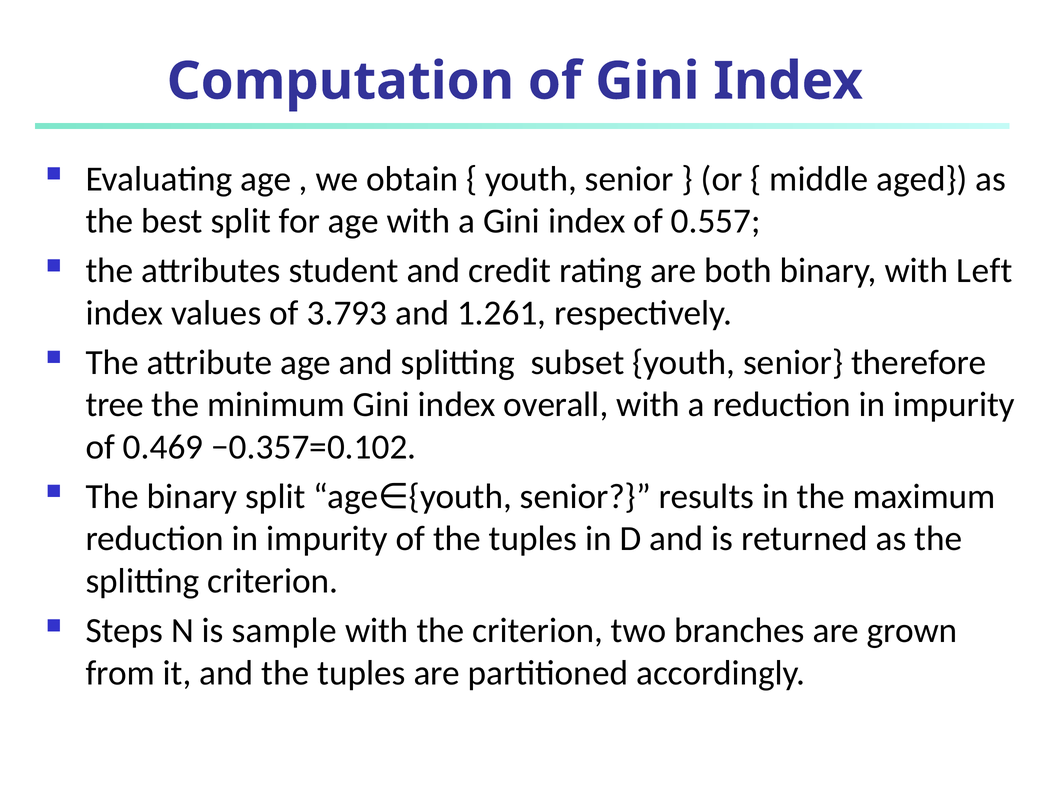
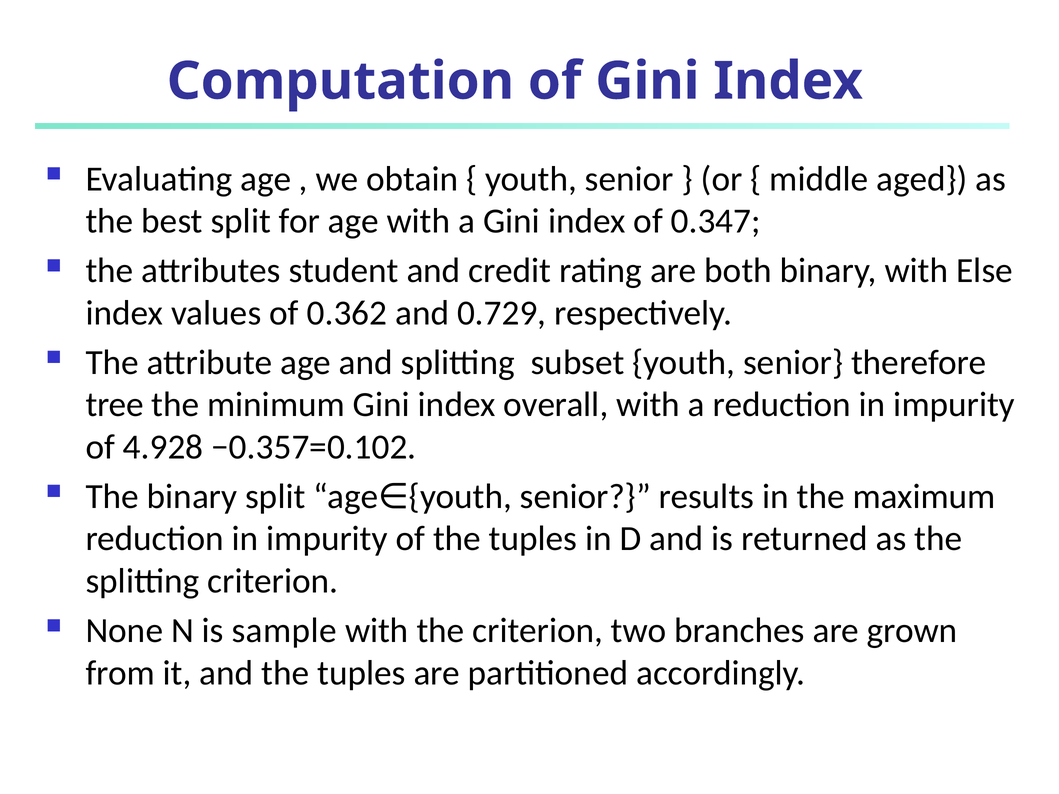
0.557: 0.557 -> 0.347 (716, 221)
Left: Left -> Else (985, 271)
3.793: 3.793 -> 0.362 (347, 313)
1.261: 1.261 -> 0.729 (502, 313)
0.469: 0.469 -> 4.928 (163, 447)
Steps: Steps -> None (124, 631)
